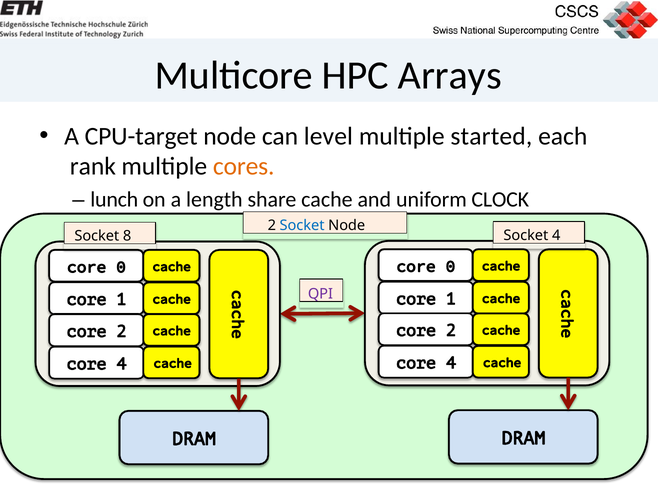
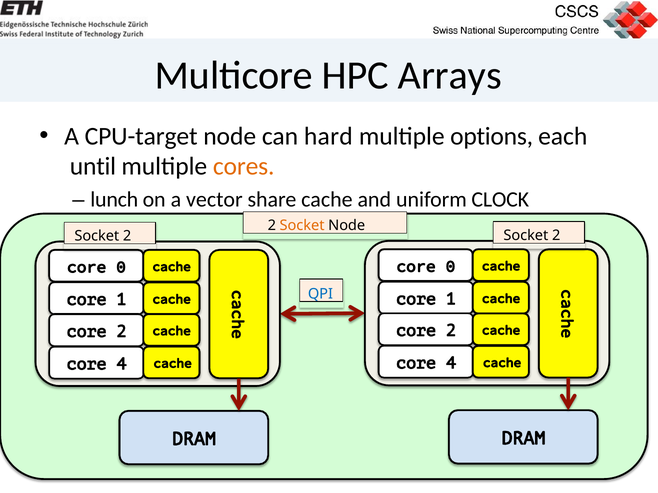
level: level -> hard (328, 136)
started: started -> options (492, 136)
rank: rank -> until (93, 167)
length: length -> vector (214, 200)
Socket colour: blue -> orange (302, 226)
8: 8 -> 2 (127, 236)
4: 4 -> 2 (556, 236)
QPI colour: purple -> blue (320, 294)
